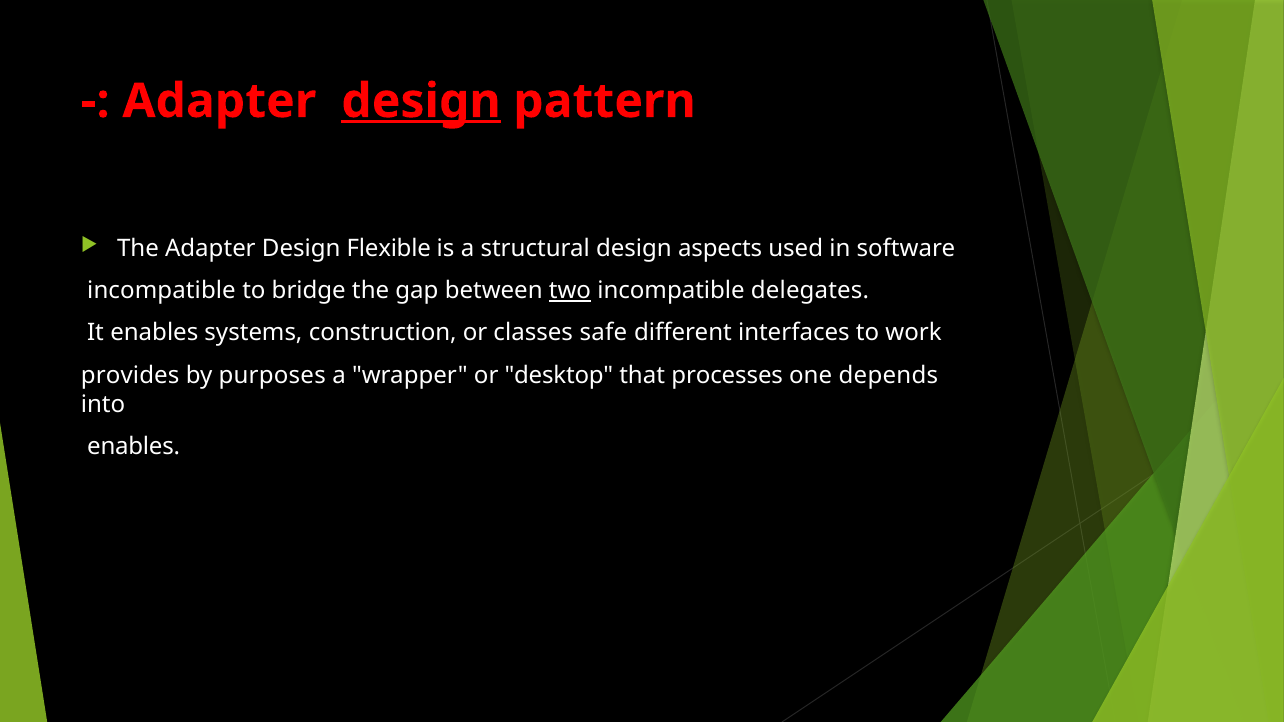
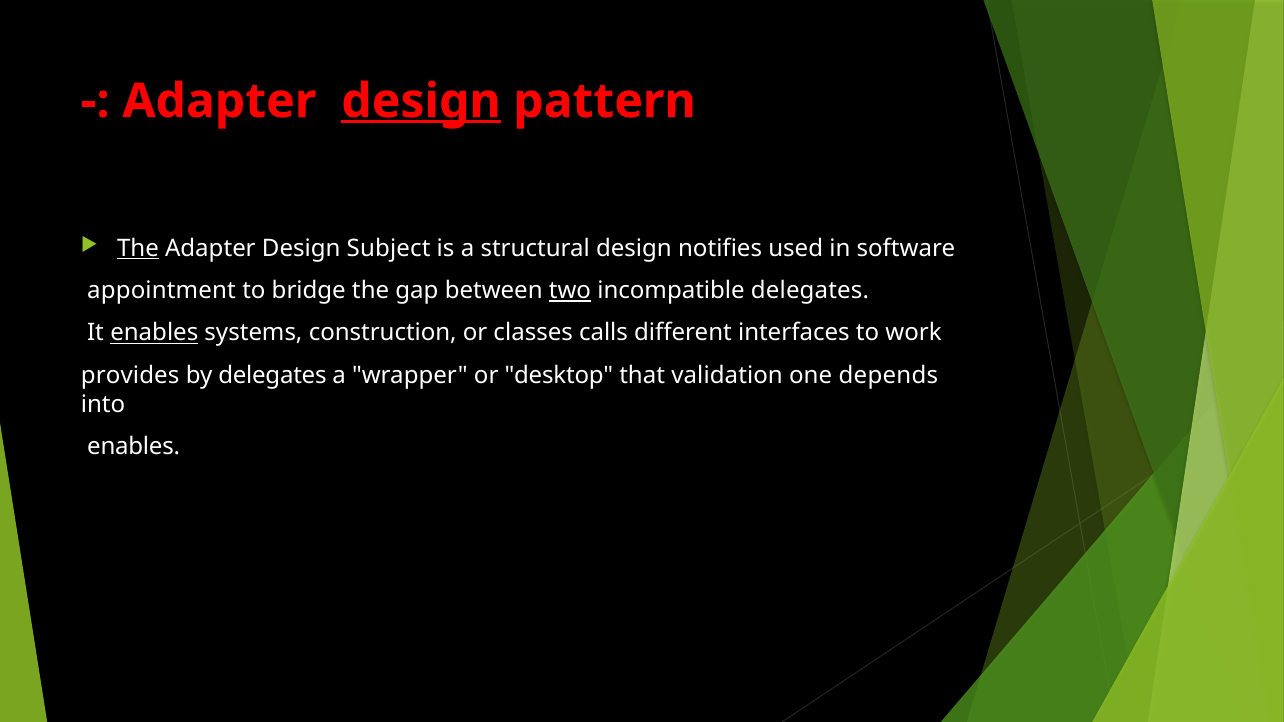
The underline: none -> present (138, 248)
Flexible: Flexible -> Subject (389, 248)
aspects: aspects -> notifies (720, 248)
incompatible: incompatible -> appointment (161, 291)
enables underline: none -> present (154, 333)
safe: safe -> calls (604, 333)
by purposes: purposes -> delegates (272, 375)
processes: processes -> validation (727, 375)
